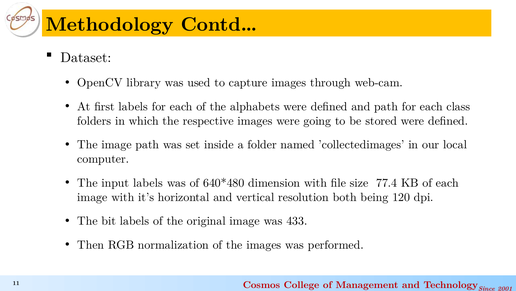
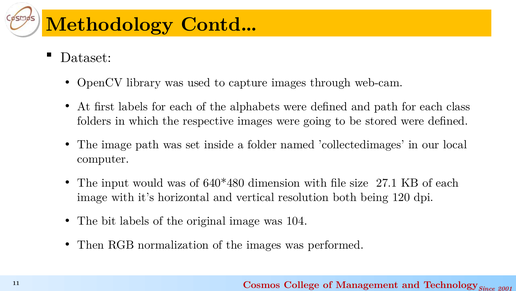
input labels: labels -> would (148, 182)
77.4: 77.4 -> 27.1 (387, 182)
433: 433 -> 104 (297, 220)
